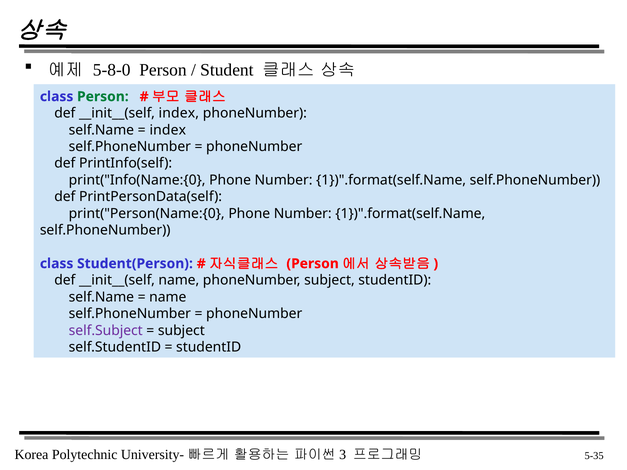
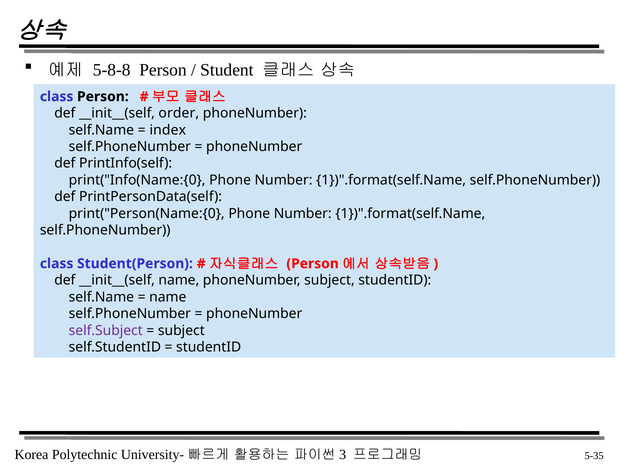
5-8-0: 5-8-0 -> 5-8-8 (112, 70)
Person colour: green -> black (103, 97)
__init__(self index: index -> order (179, 113)
